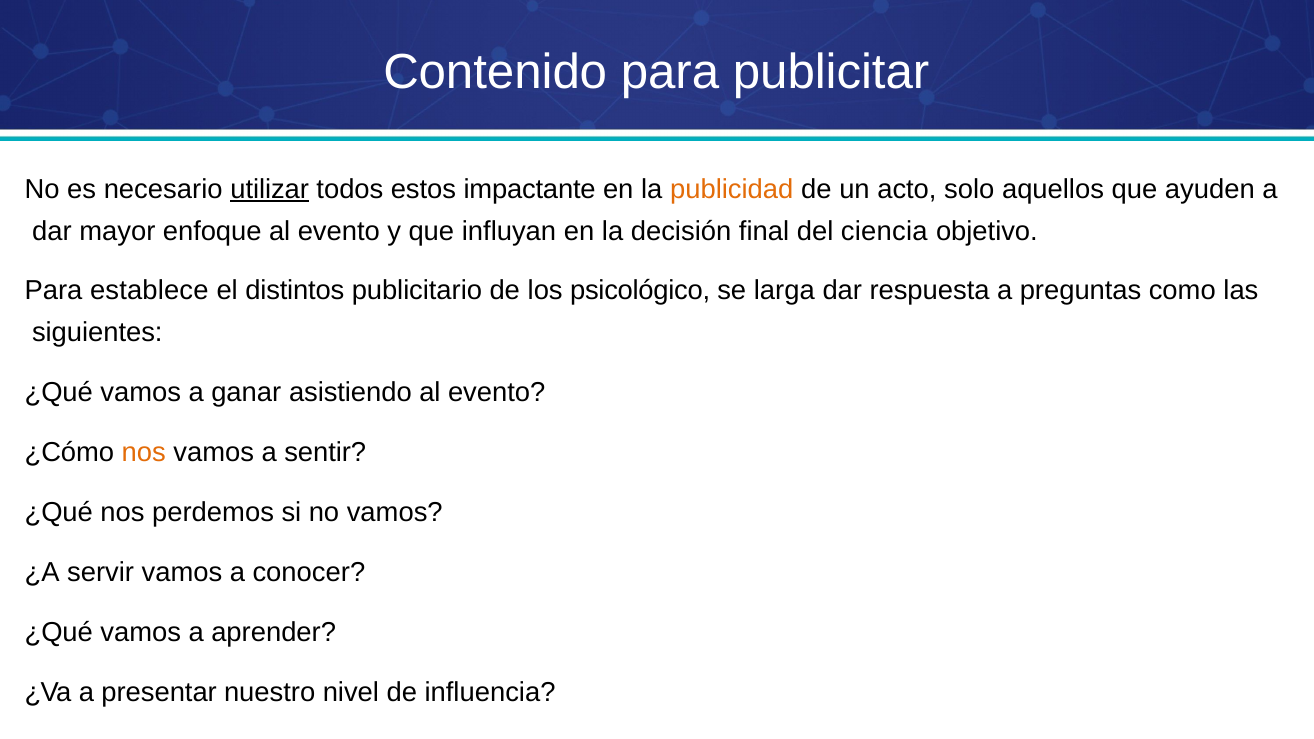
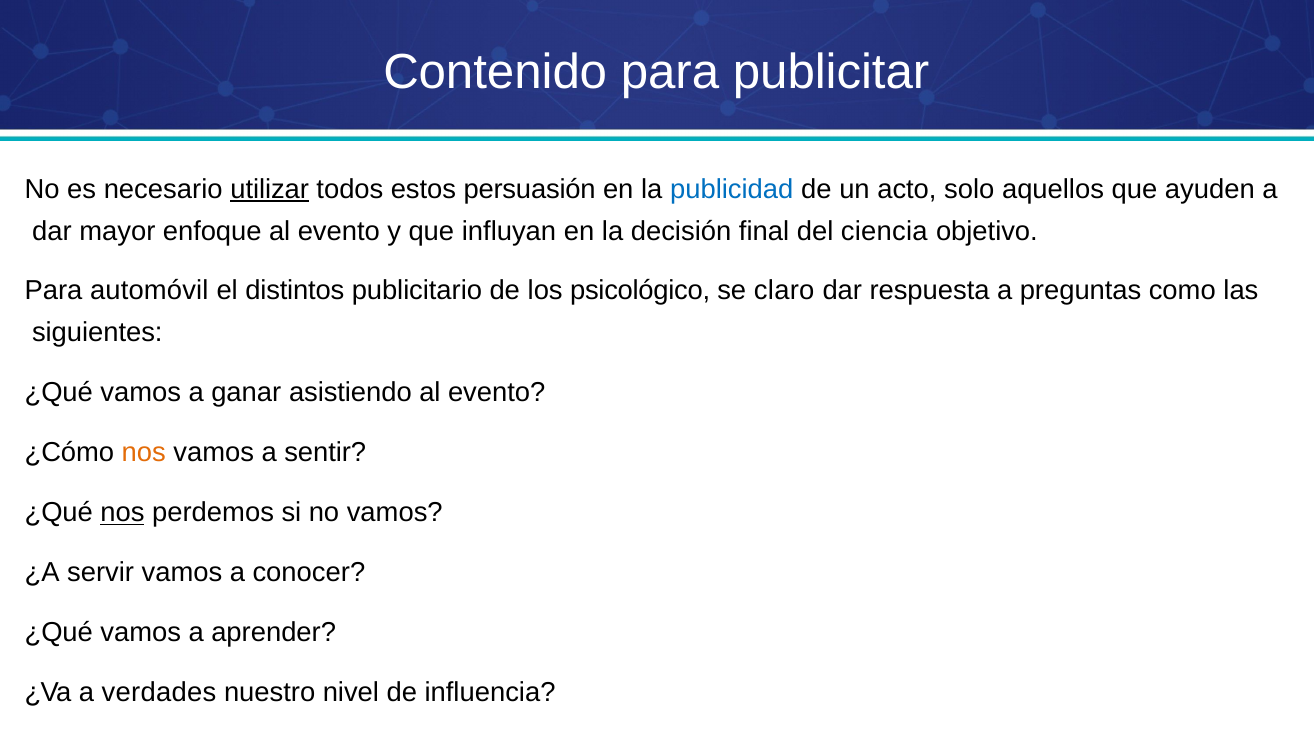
impactante: impactante -> persuasión (530, 189)
publicidad colour: orange -> blue (732, 189)
establece: establece -> automóvil (149, 290)
larga: larga -> claro (784, 290)
nos underline: none -> present (122, 513)
presentar: presentar -> verdades (159, 693)
